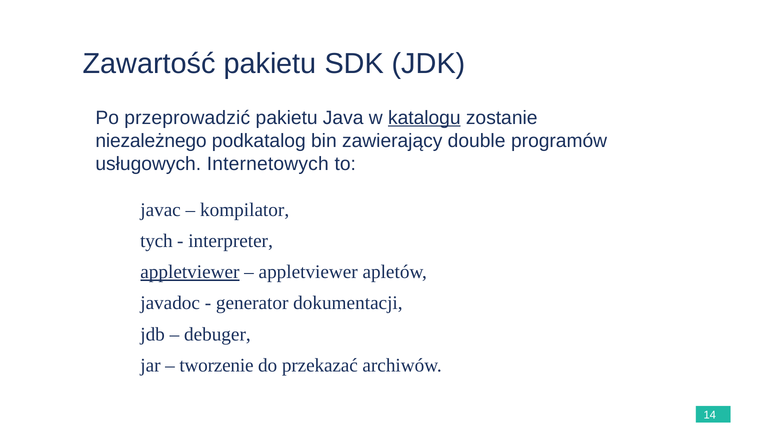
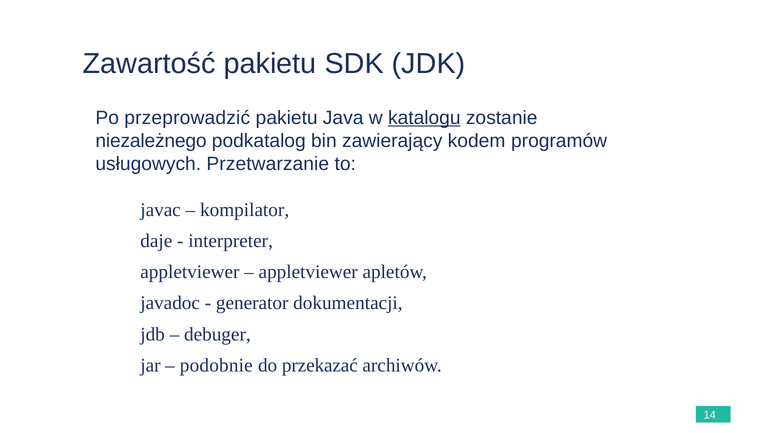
double: double -> kodem (477, 141)
Internetowych: Internetowych -> Przetwarzanie (268, 164)
tych: tych -> daje (156, 241)
appletviewer underline: present -> none (190, 272)
tworzenie: tworzenie -> podobnie (216, 365)
